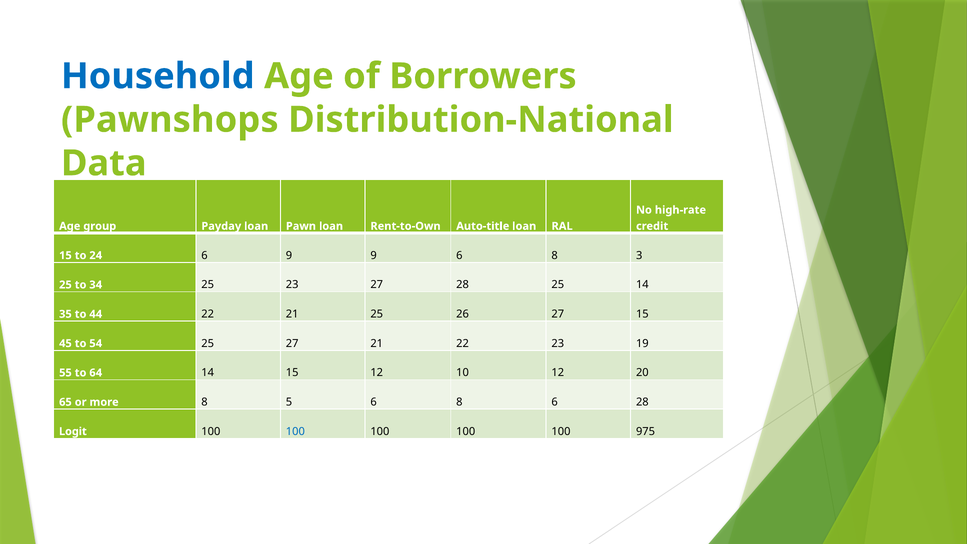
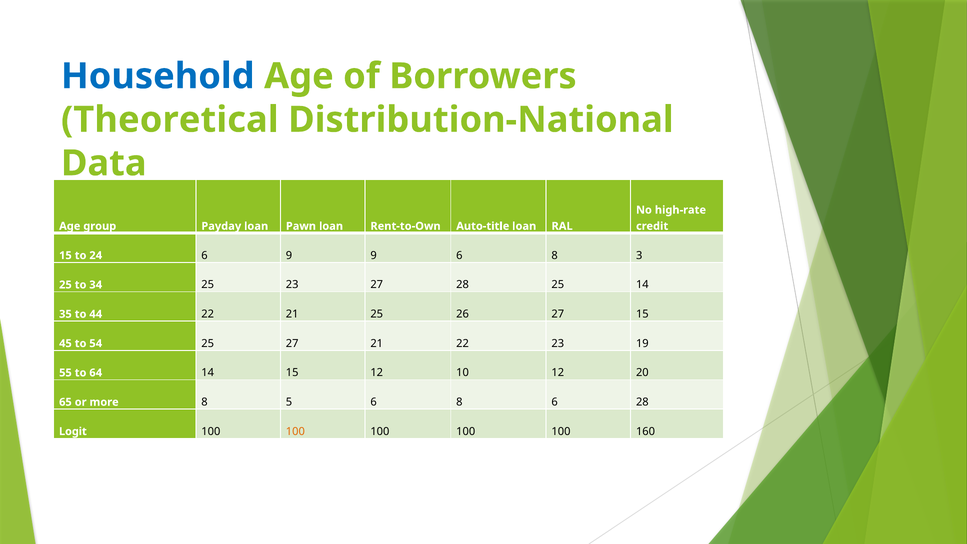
Pawnshops: Pawnshops -> Theoretical (170, 120)
100 colour: blue -> orange (295, 431)
975: 975 -> 160 (646, 431)
